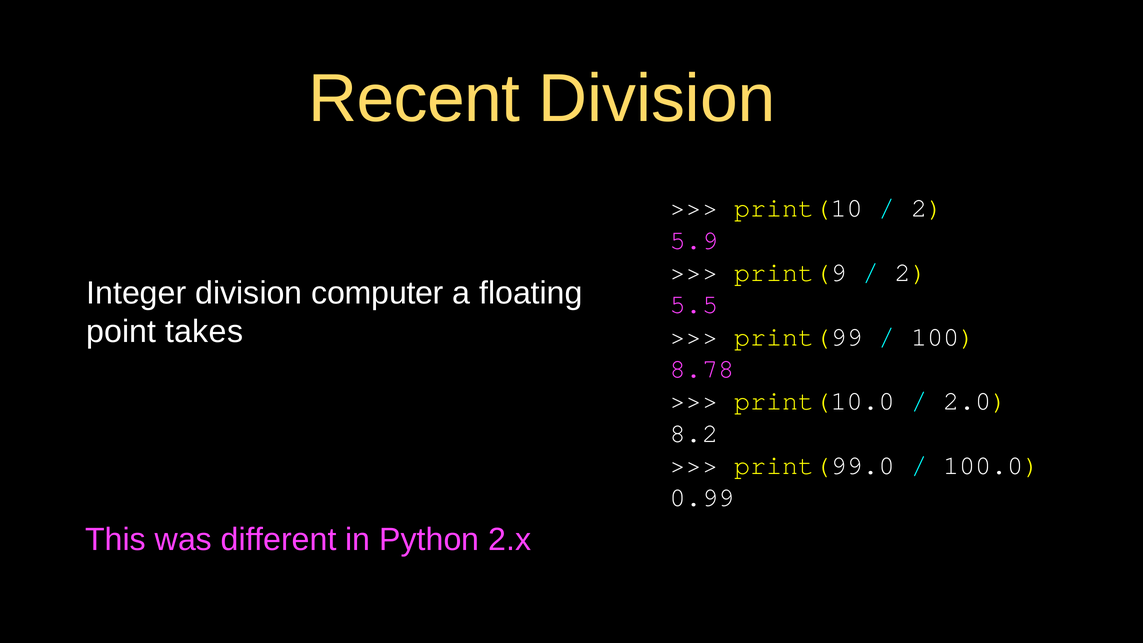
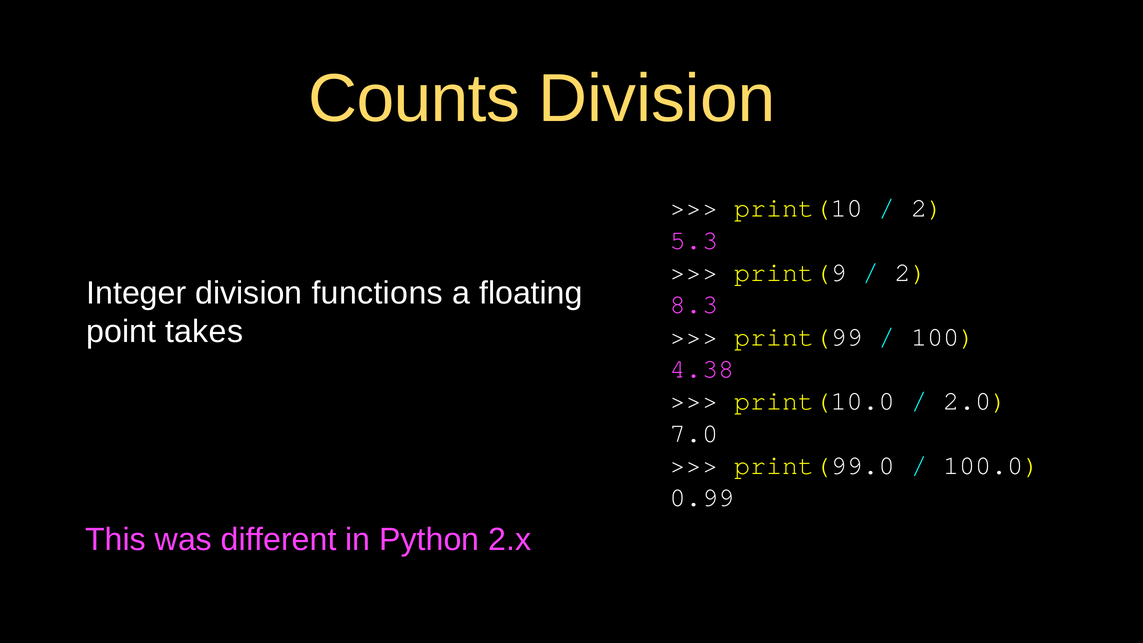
Recent: Recent -> Counts (414, 99)
5.9: 5.9 -> 5.3 (694, 240)
computer: computer -> functions (377, 293)
5.5: 5.5 -> 8.3 (694, 305)
8.78: 8.78 -> 4.38 (702, 369)
8.2: 8.2 -> 7.0 (694, 433)
